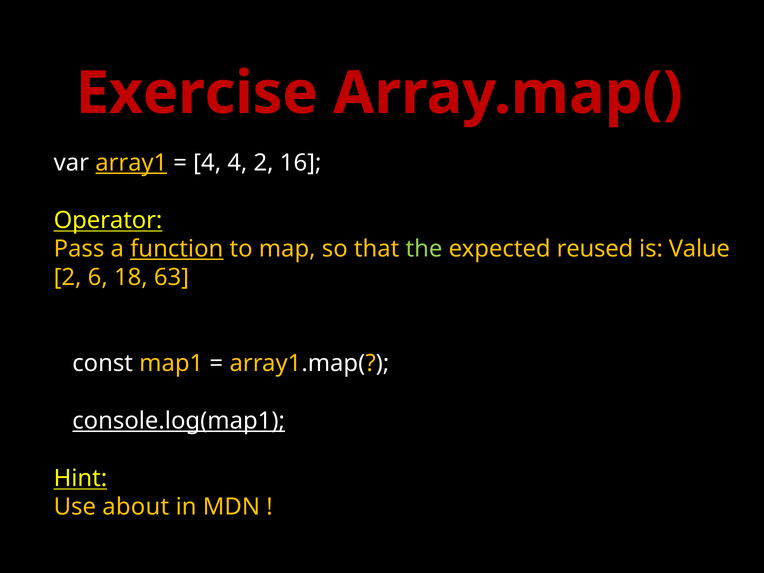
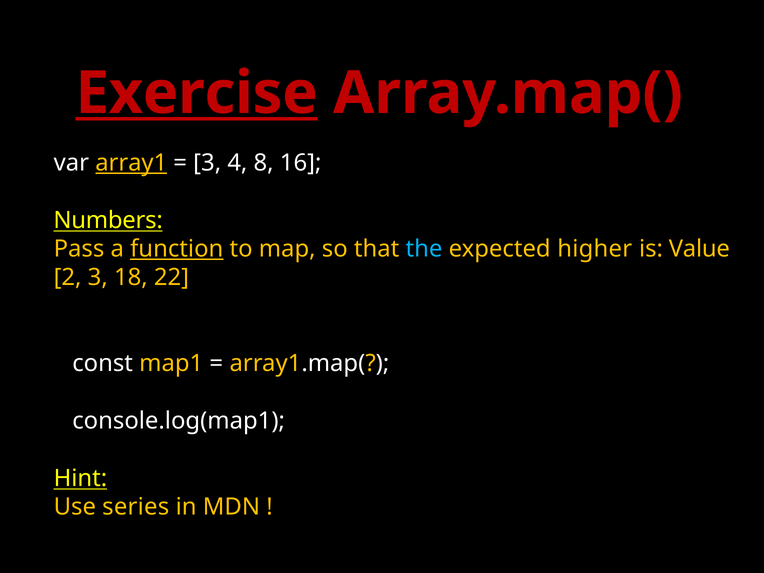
Exercise underline: none -> present (197, 93)
4: 4 -> 3 (207, 163)
4 2: 2 -> 8 (264, 163)
Operator: Operator -> Numbers (108, 220)
the colour: light green -> light blue (424, 249)
reused: reused -> higher (595, 249)
2 6: 6 -> 3 (98, 278)
63: 63 -> 22 (172, 278)
console.log(map1 underline: present -> none (179, 421)
about: about -> series (136, 507)
